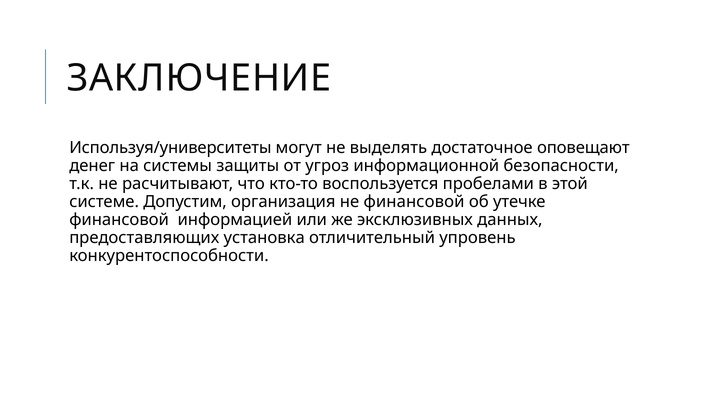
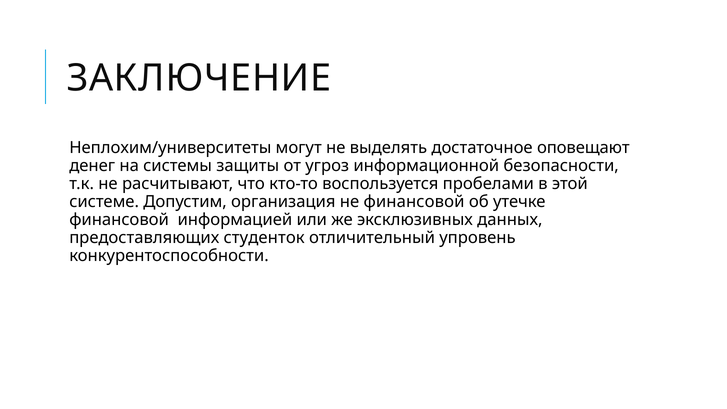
Используя/университеты: Используя/университеты -> Неплохим/университеты (170, 148)
установка: установка -> студенток (264, 238)
